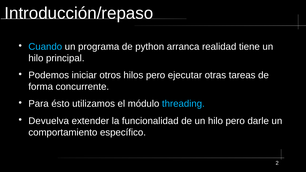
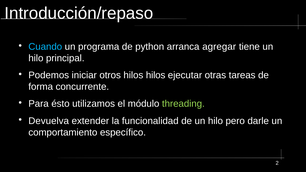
realidad: realidad -> agregar (219, 47)
hilos pero: pero -> hilos (156, 75)
threading colour: light blue -> light green (183, 104)
